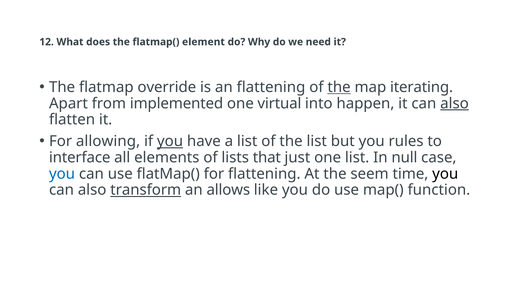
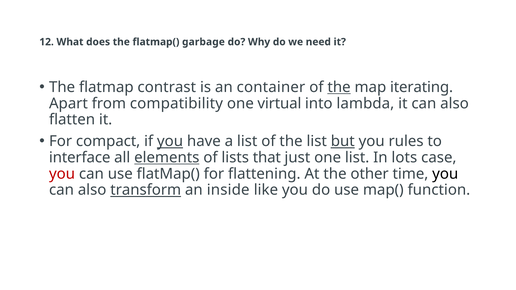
element: element -> garbage (203, 42)
override: override -> contrast (167, 87)
an flattening: flattening -> container (271, 87)
implemented: implemented -> compatibility (176, 103)
happen: happen -> lambda (365, 103)
also underline: present -> none (455, 103)
allowing: allowing -> compact (108, 141)
but underline: none -> present (343, 141)
elements underline: none -> present (167, 158)
null: null -> lots (404, 158)
you colour: blue -> red (62, 174)
seem: seem -> other (370, 174)
allows: allows -> inside (228, 190)
